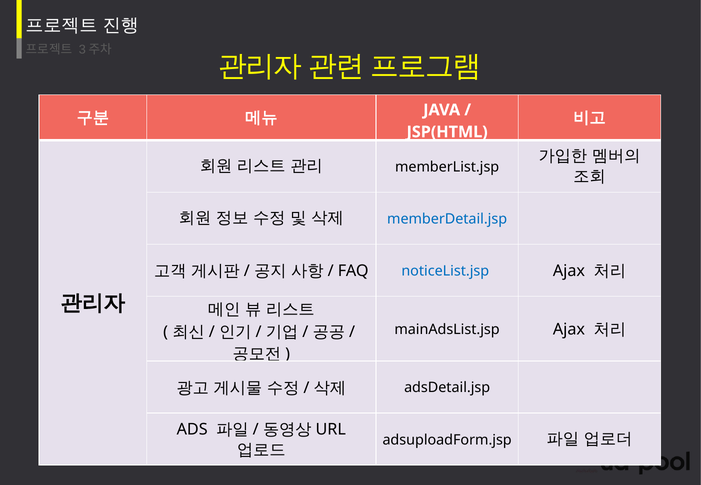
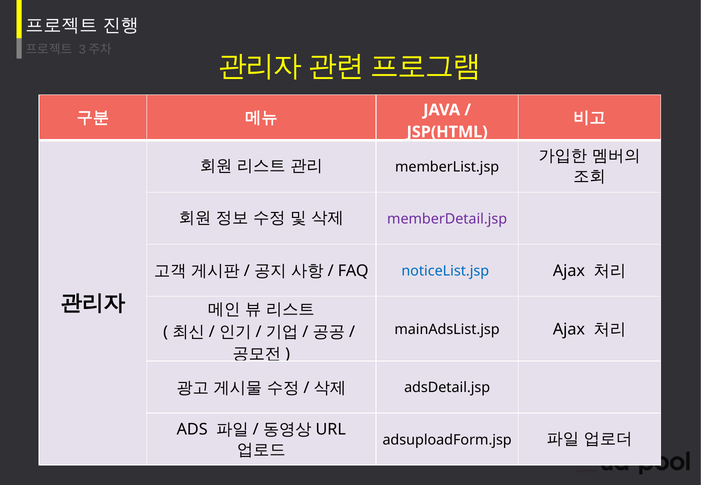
memberDetail.jsp colour: blue -> purple (447, 219)
